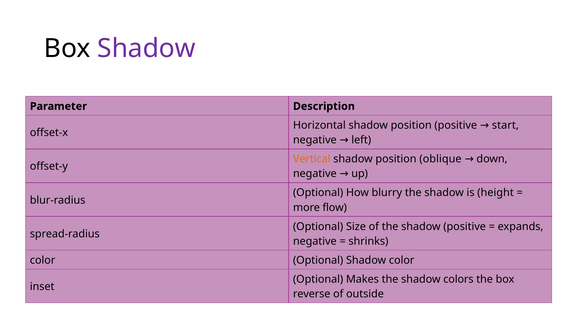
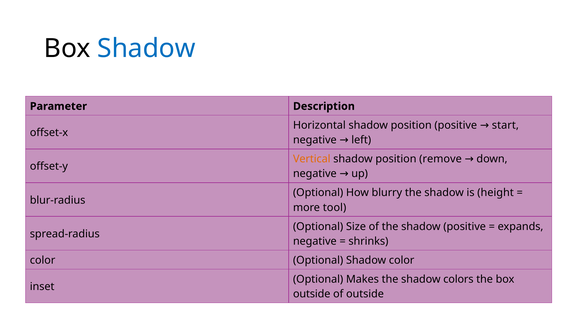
Shadow colour: purple -> blue (146, 48)
oblique: oblique -> remove (440, 159)
flow: flow -> tool (335, 207)
reverse: reverse -> outside (312, 294)
